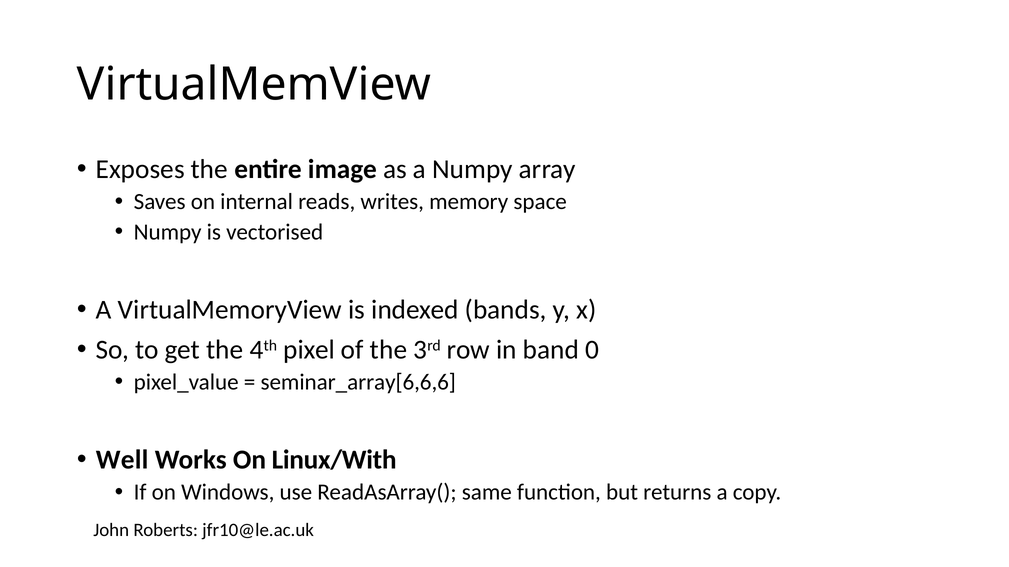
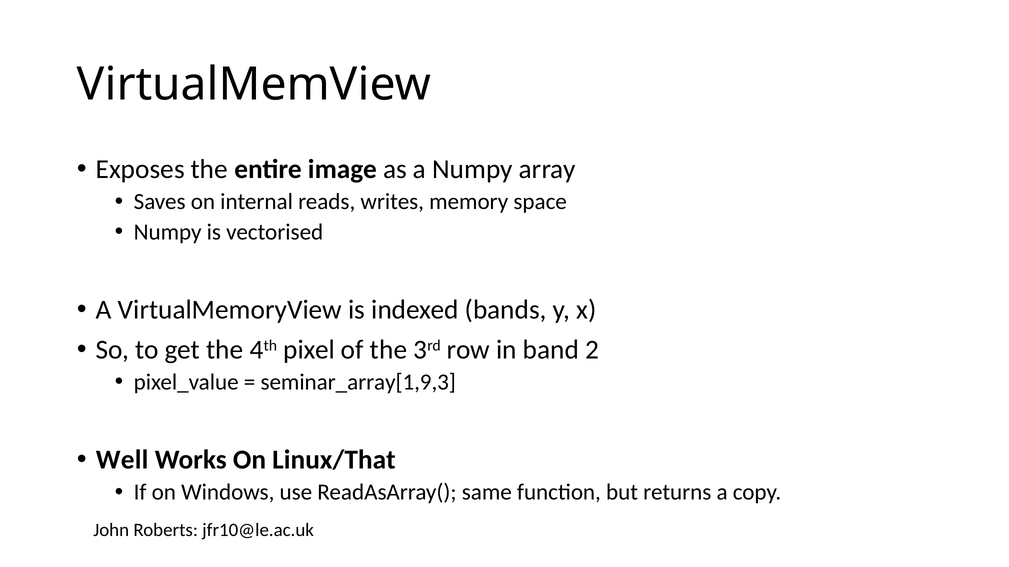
0: 0 -> 2 (592, 350)
seminar_array[6,6,6: seminar_array[6,6,6 -> seminar_array[1,9,3 (358, 382)
Linux/With: Linux/With -> Linux/That (334, 460)
